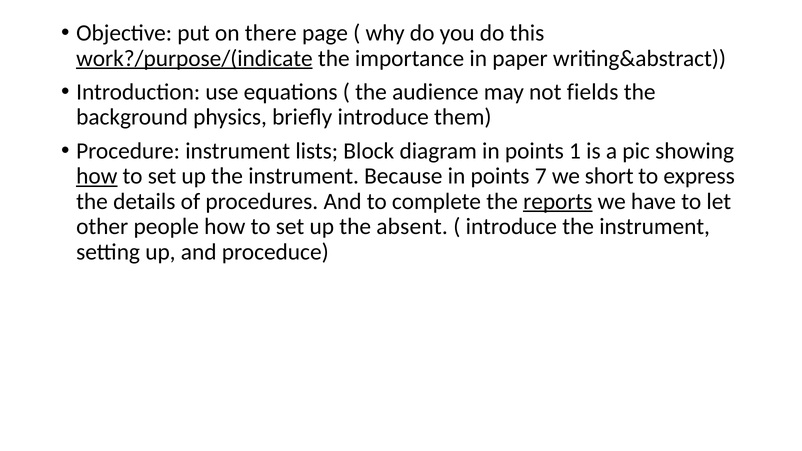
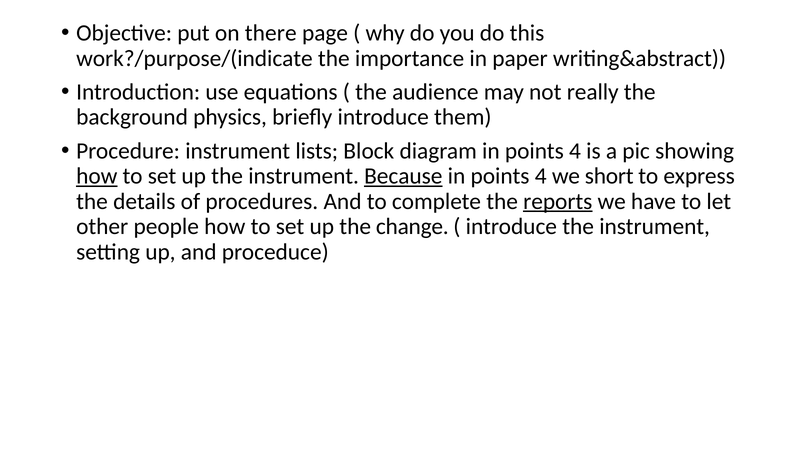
work?/purpose/(indicate underline: present -> none (194, 58)
fields: fields -> really (593, 92)
diagram in points 1: 1 -> 4 (575, 151)
Because underline: none -> present (403, 176)
7: 7 -> 4 (541, 176)
absent: absent -> change (412, 227)
